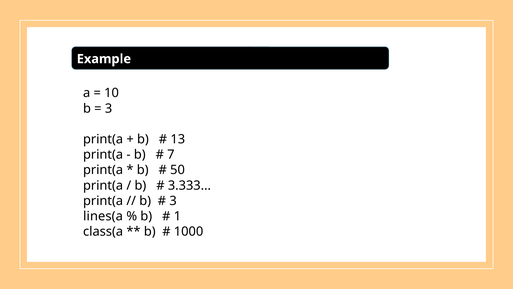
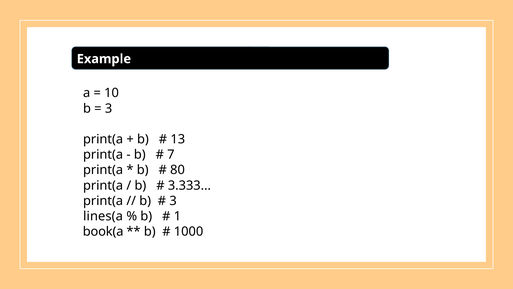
50: 50 -> 80 (178, 170)
class(a: class(a -> book(a (103, 231)
